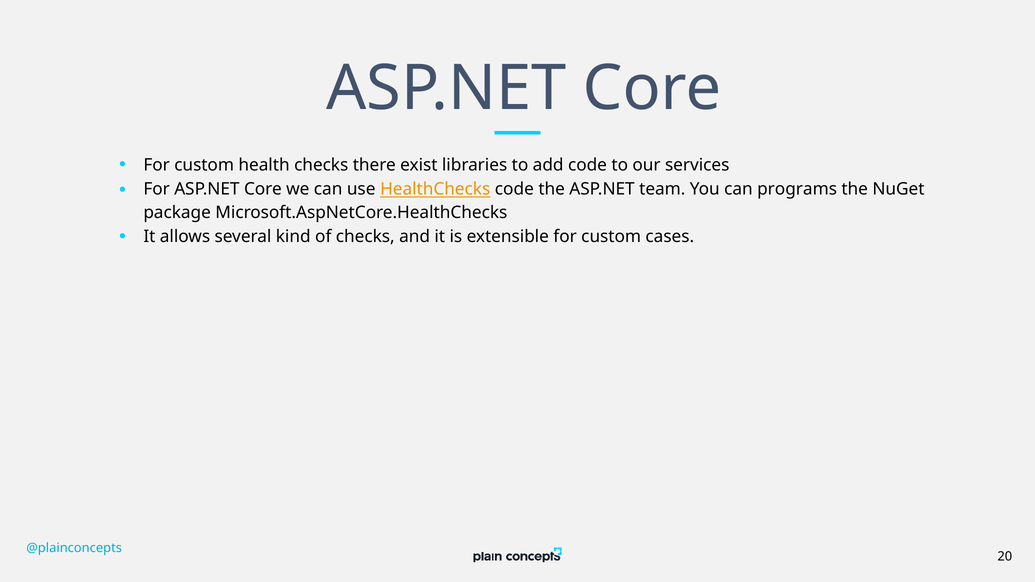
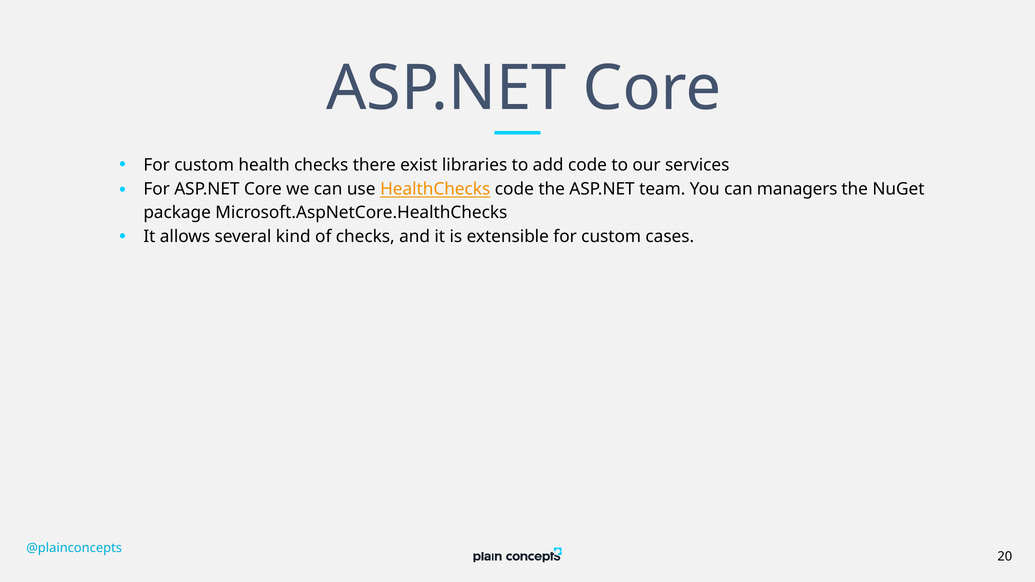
programs: programs -> managers (797, 189)
